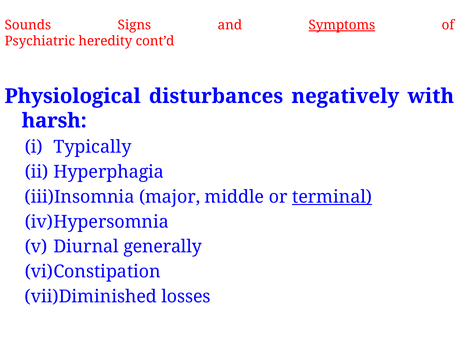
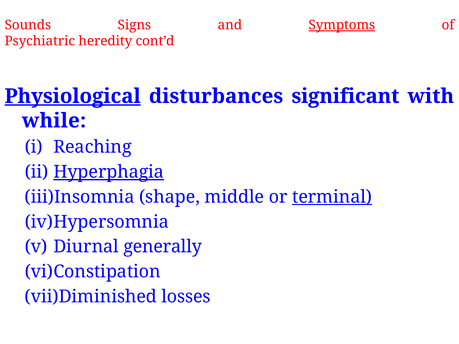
Physiological underline: none -> present (73, 96)
negatively: negatively -> significant (345, 96)
harsh: harsh -> while (54, 121)
Typically: Typically -> Reaching (93, 147)
Hyperphagia underline: none -> present (109, 172)
major: major -> shape (170, 197)
